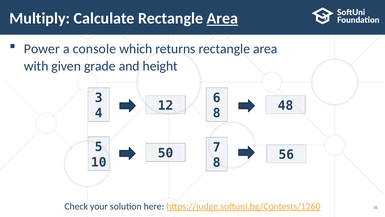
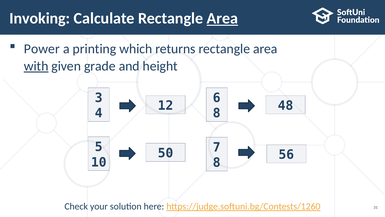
Multiply: Multiply -> Invoking (40, 18)
console: console -> printing (94, 49)
with underline: none -> present (36, 66)
